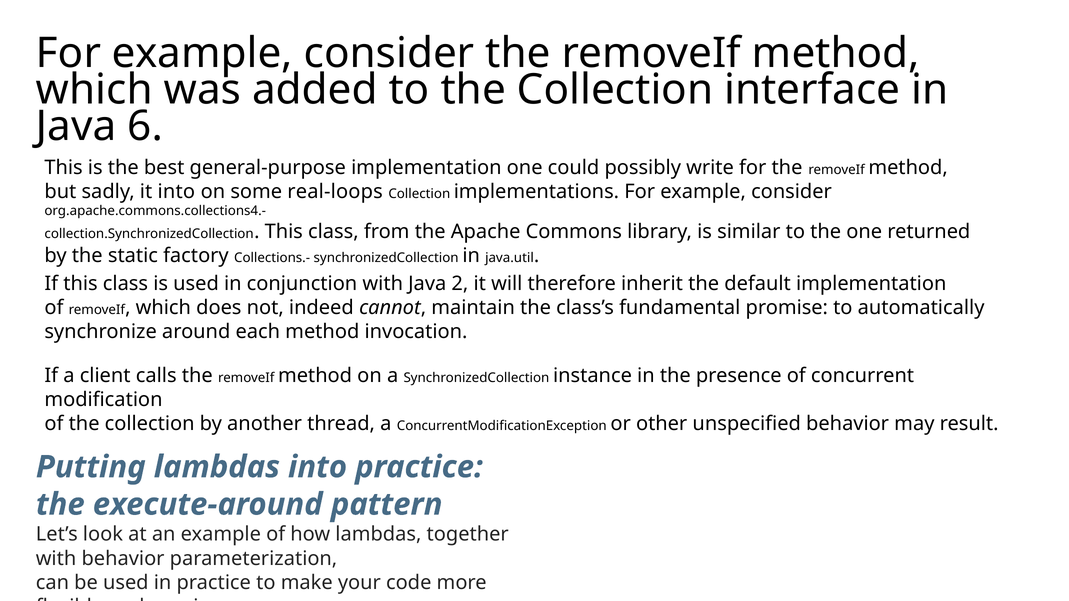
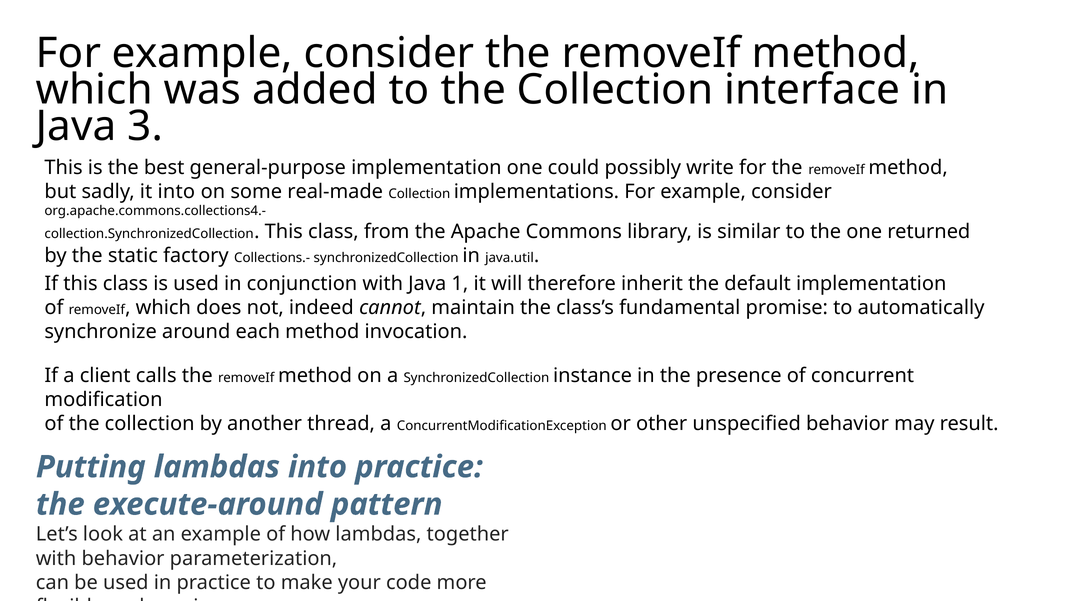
6: 6 -> 3 (145, 126)
real-loops: real-loops -> real-made (335, 192)
2: 2 -> 1 (460, 284)
